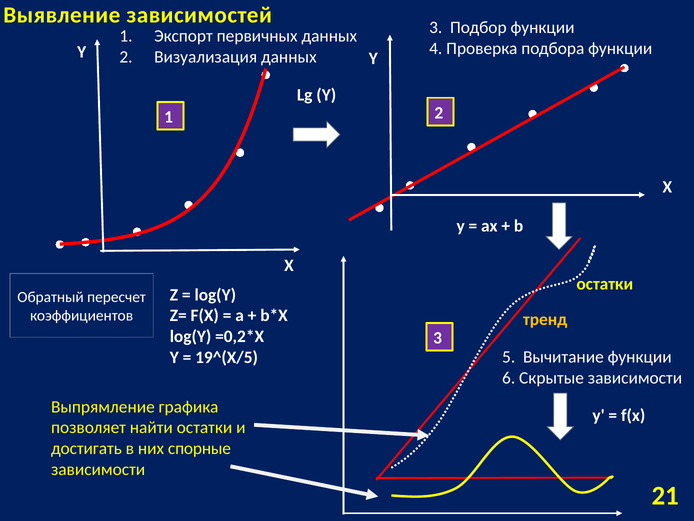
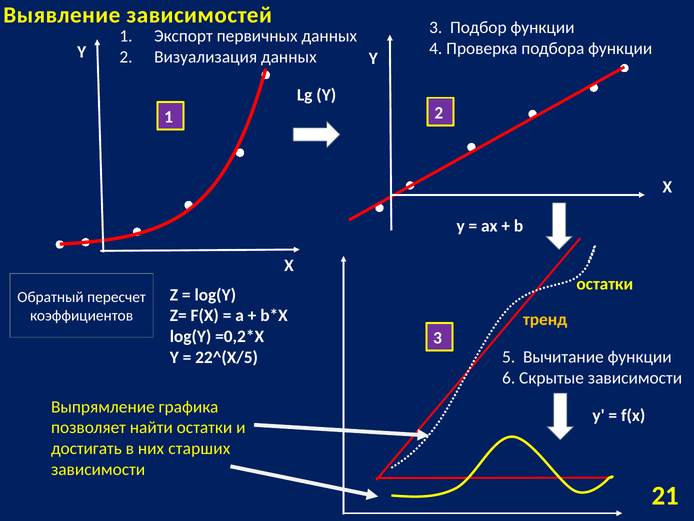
19^(X/5: 19^(X/5 -> 22^(X/5 (227, 357)
спорные: спорные -> старших (199, 448)
